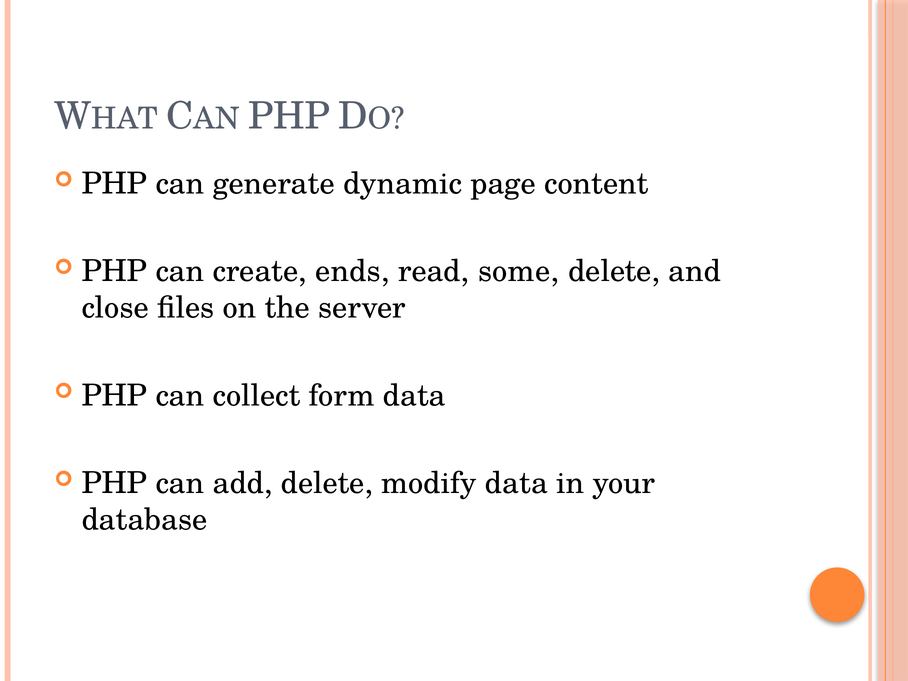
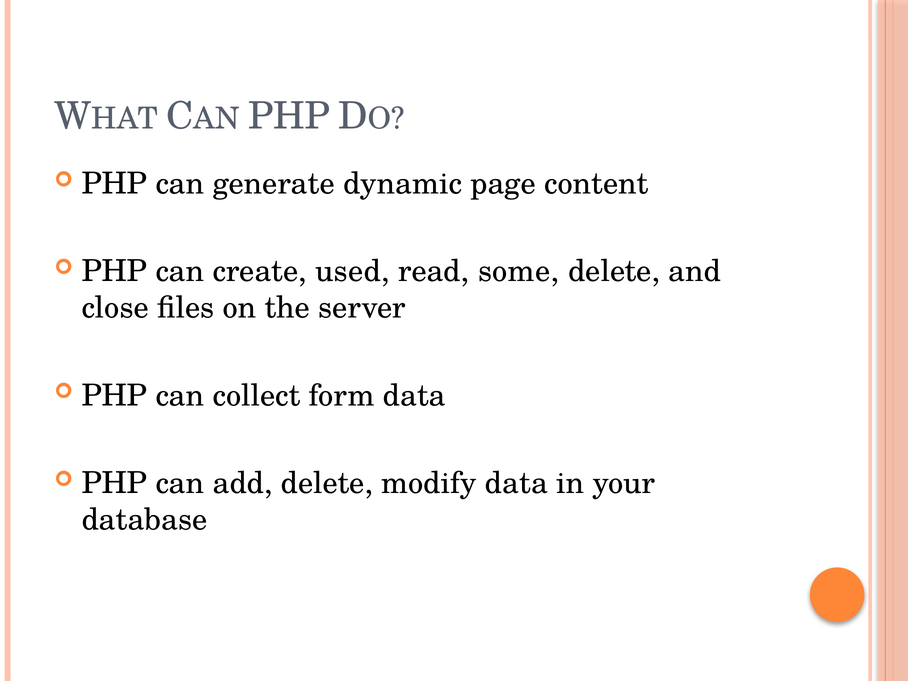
ends: ends -> used (352, 271)
